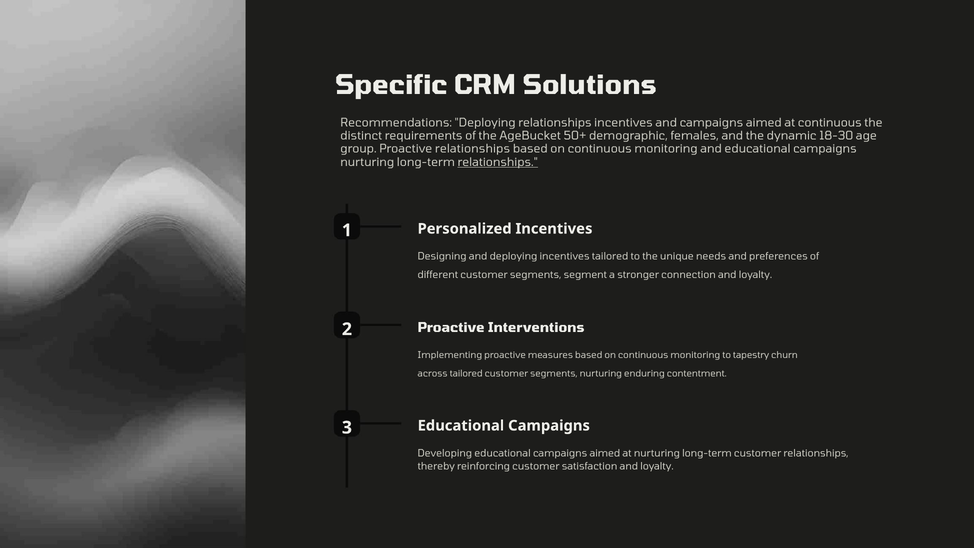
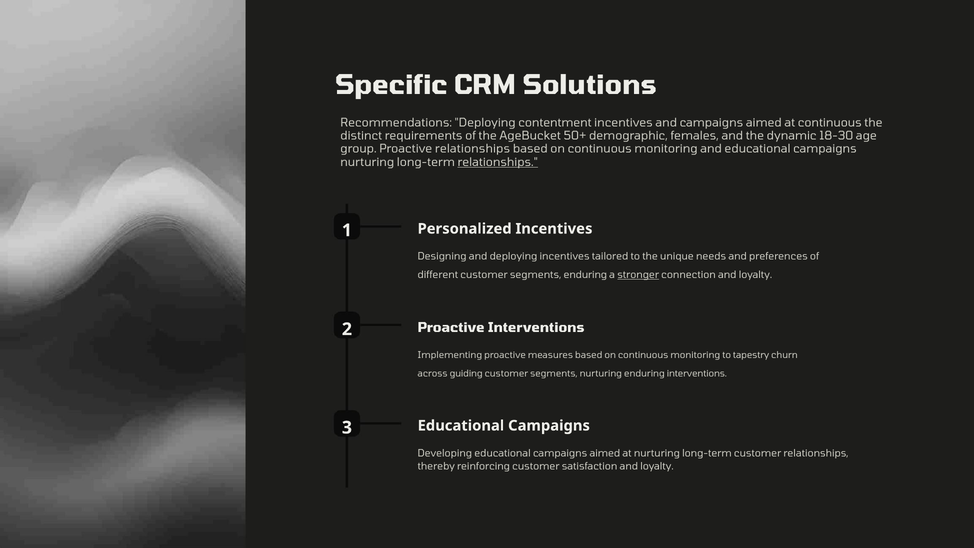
Deploying relationships: relationships -> contentment (555, 123)
segments segment: segment -> enduring (585, 275)
stronger underline: none -> present (638, 275)
across tailored: tailored -> guiding (466, 374)
enduring contentment: contentment -> interventions (697, 374)
